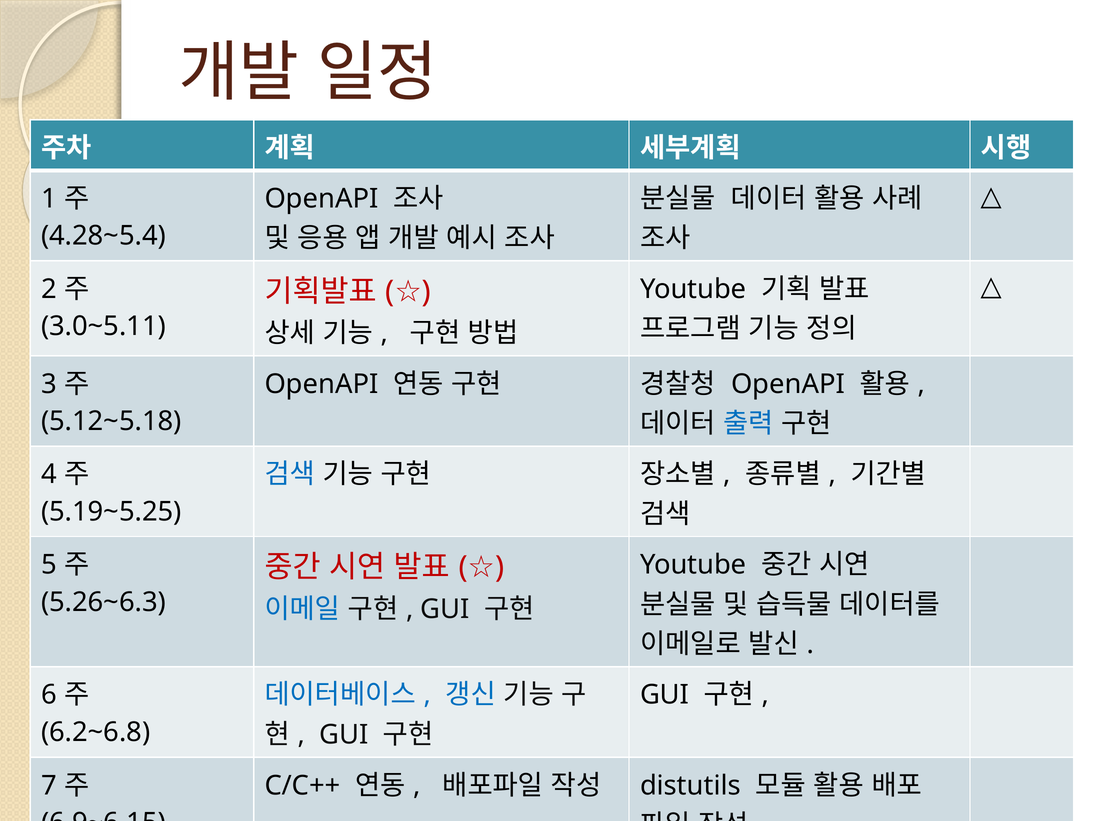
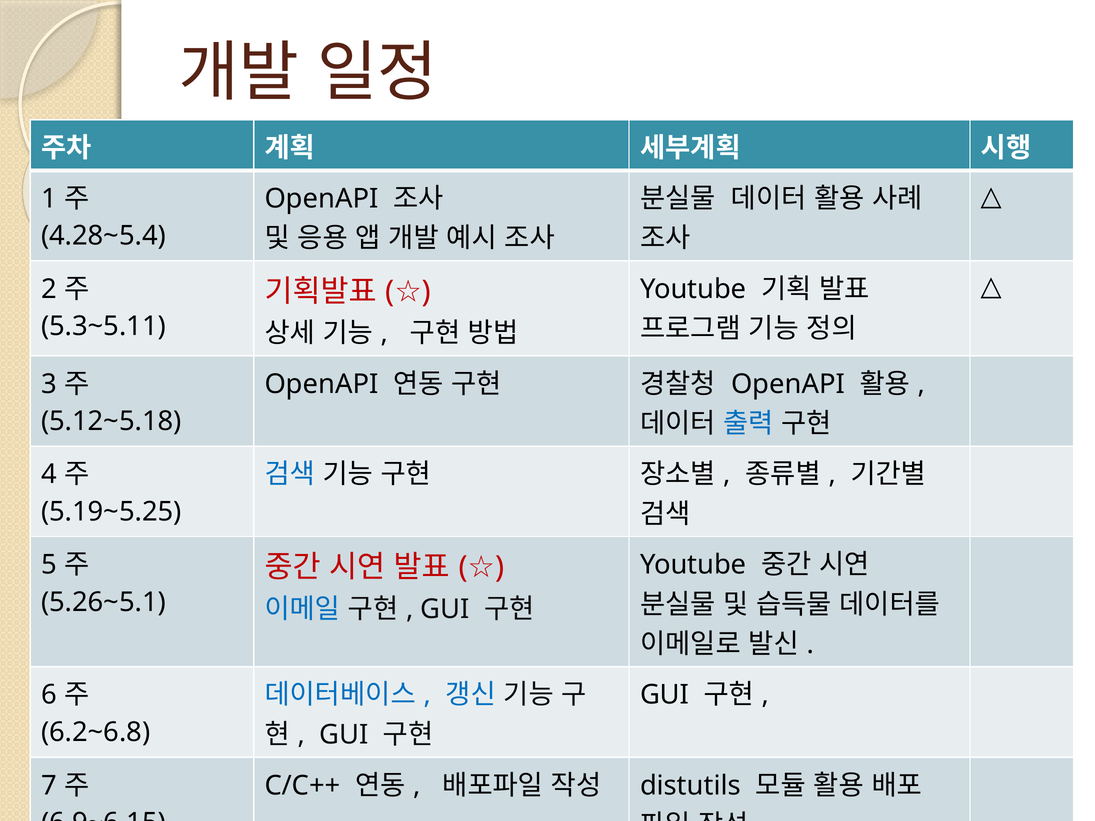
3.0~5.11: 3.0~5.11 -> 5.3~5.11 (103, 326)
5.26~6.3: 5.26~6.3 -> 5.26~5.1 (103, 602)
